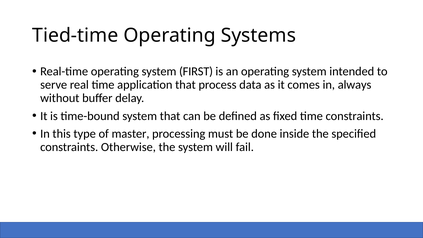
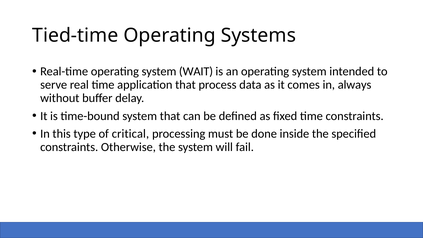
FIRST: FIRST -> WAIT (196, 72)
master: master -> critical (130, 134)
